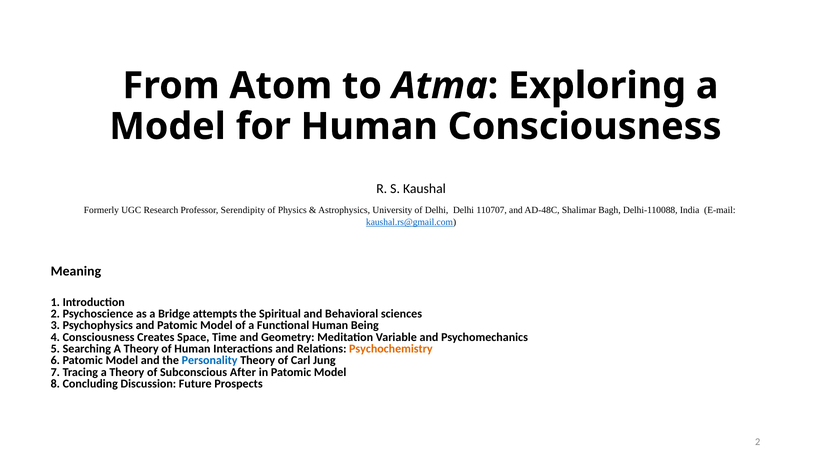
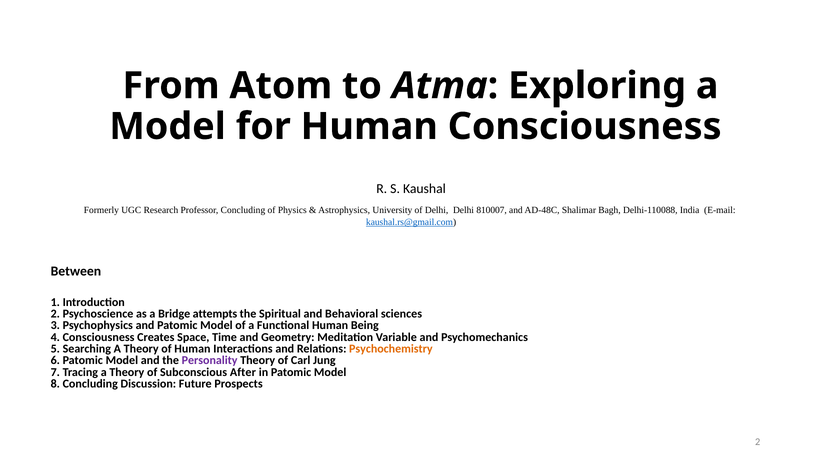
Professor Serendipity: Serendipity -> Concluding (243, 210)
110707: 110707 -> 810007 (492, 210)
Meaning: Meaning -> Between (76, 271)
Personality colour: blue -> purple (210, 360)
